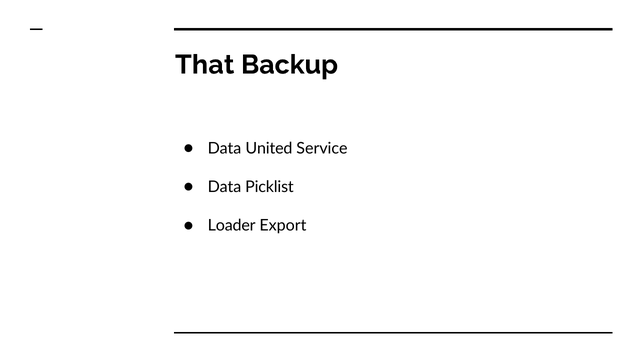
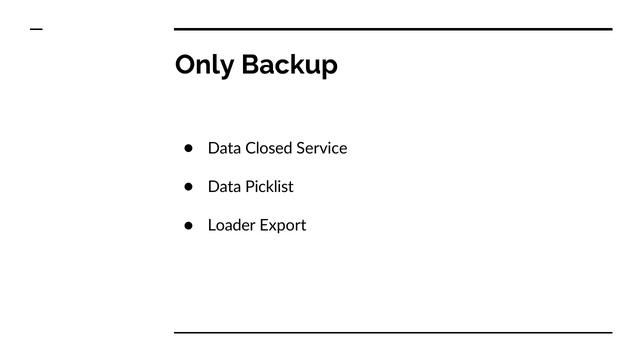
That: That -> Only (205, 65)
United: United -> Closed (269, 148)
